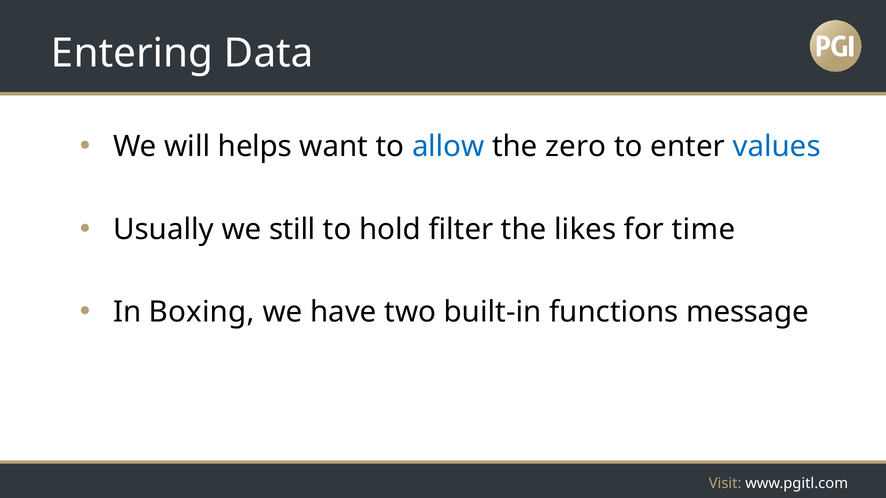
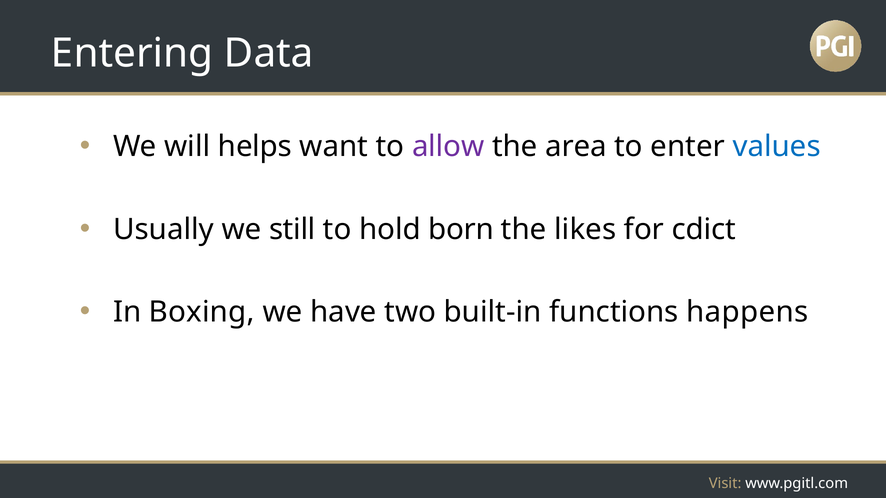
allow colour: blue -> purple (448, 147)
zero: zero -> area (576, 147)
filter: filter -> born (461, 229)
time: time -> cdict (704, 229)
message: message -> happens (747, 312)
